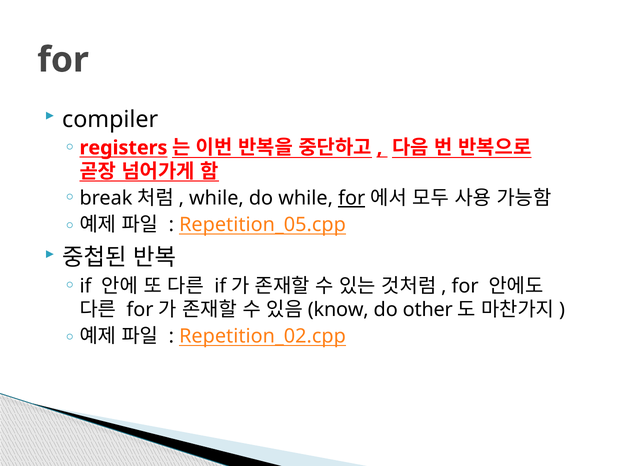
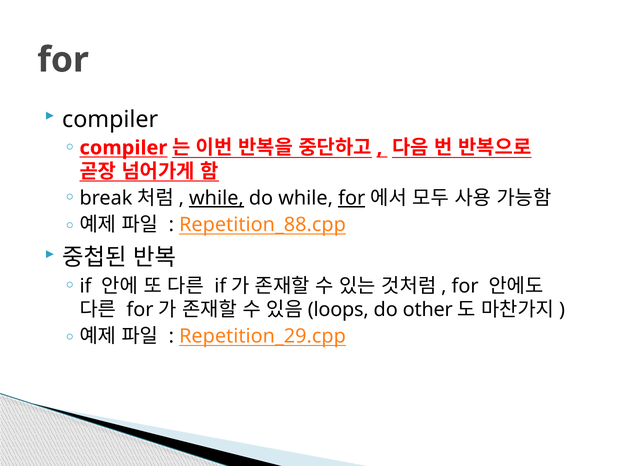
registers: registers -> compiler (123, 148)
while underline: none -> present (216, 198)
Repetition_05.cpp: Repetition_05.cpp -> Repetition_88.cpp (263, 225)
know: know -> loops (338, 310)
Repetition_02.cpp: Repetition_02.cpp -> Repetition_29.cpp (263, 337)
